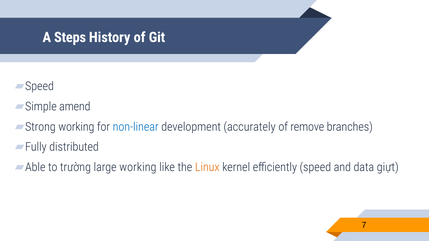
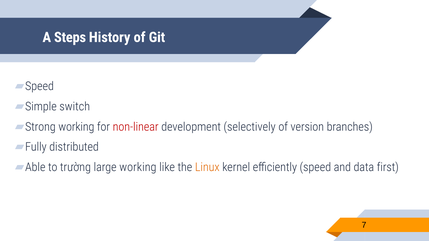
amend: amend -> switch (75, 107)
non-linear colour: blue -> red (136, 127)
accurately: accurately -> selectively (250, 127)
remove: remove -> version (307, 127)
giựt: giựt -> first (388, 168)
